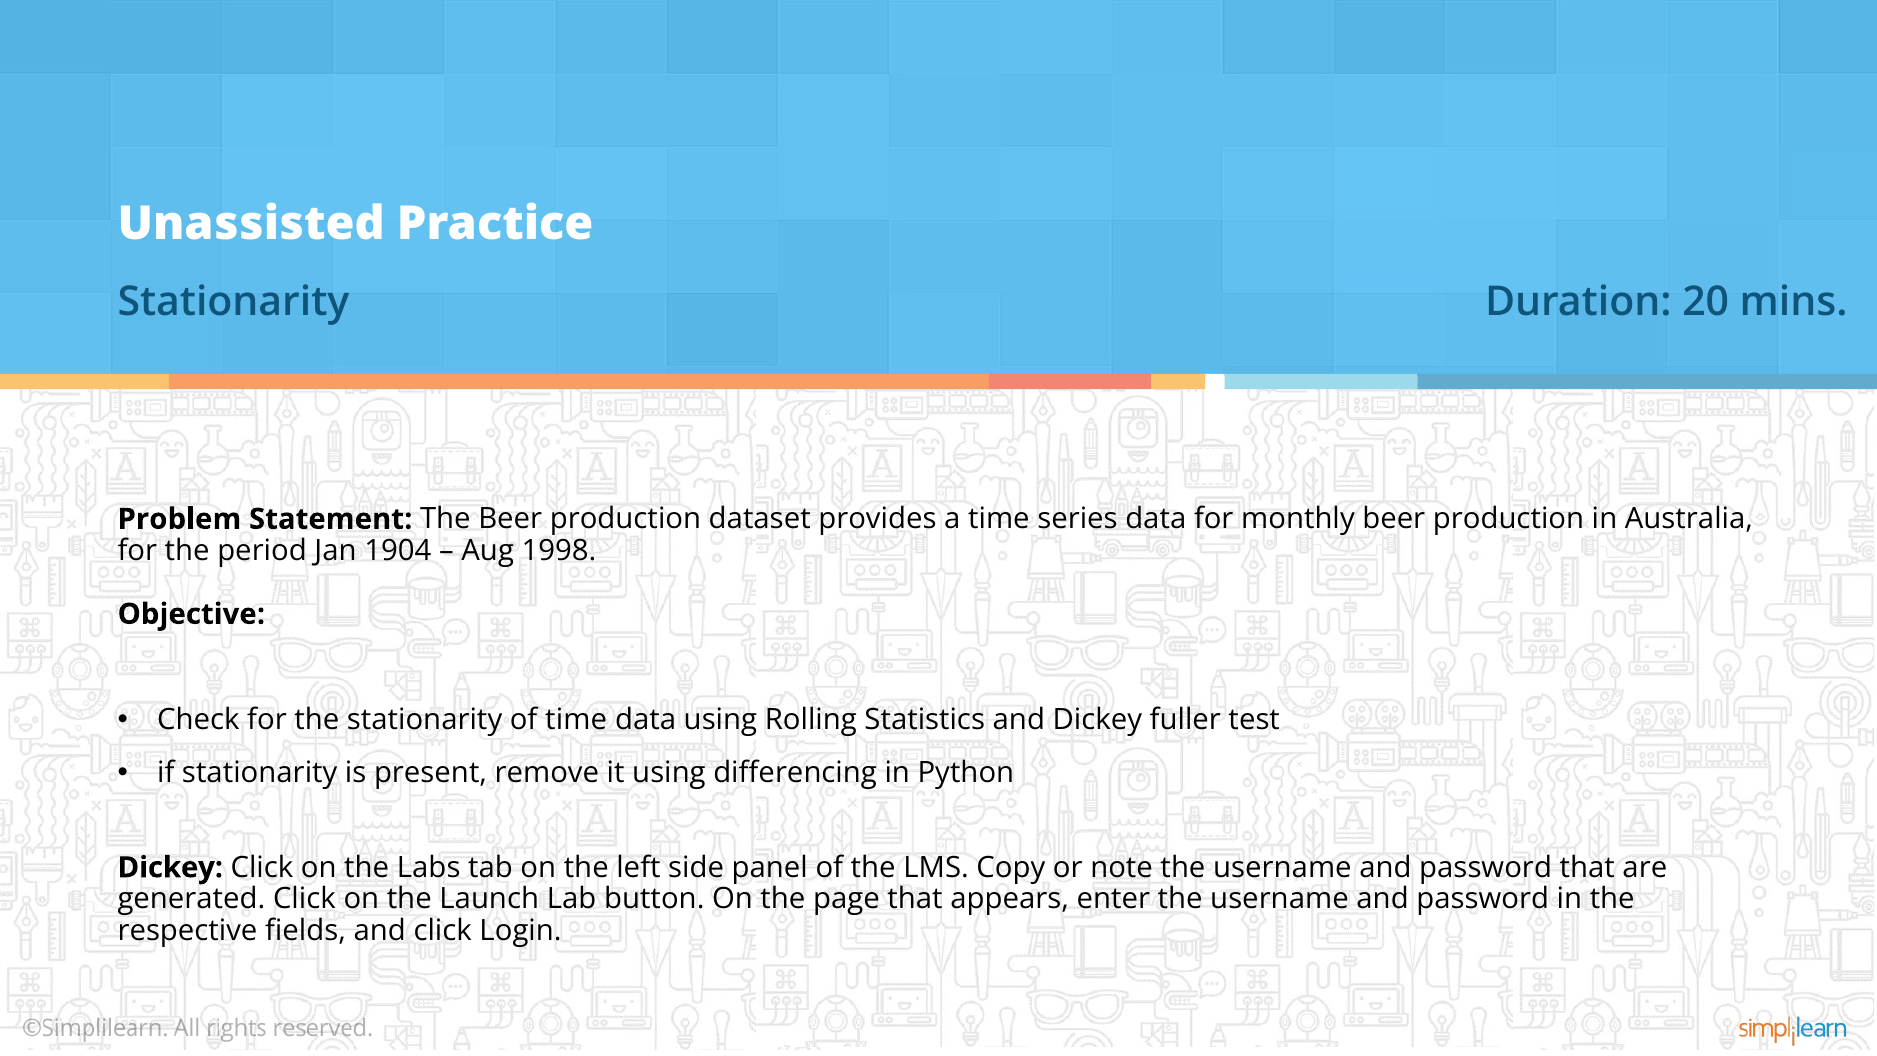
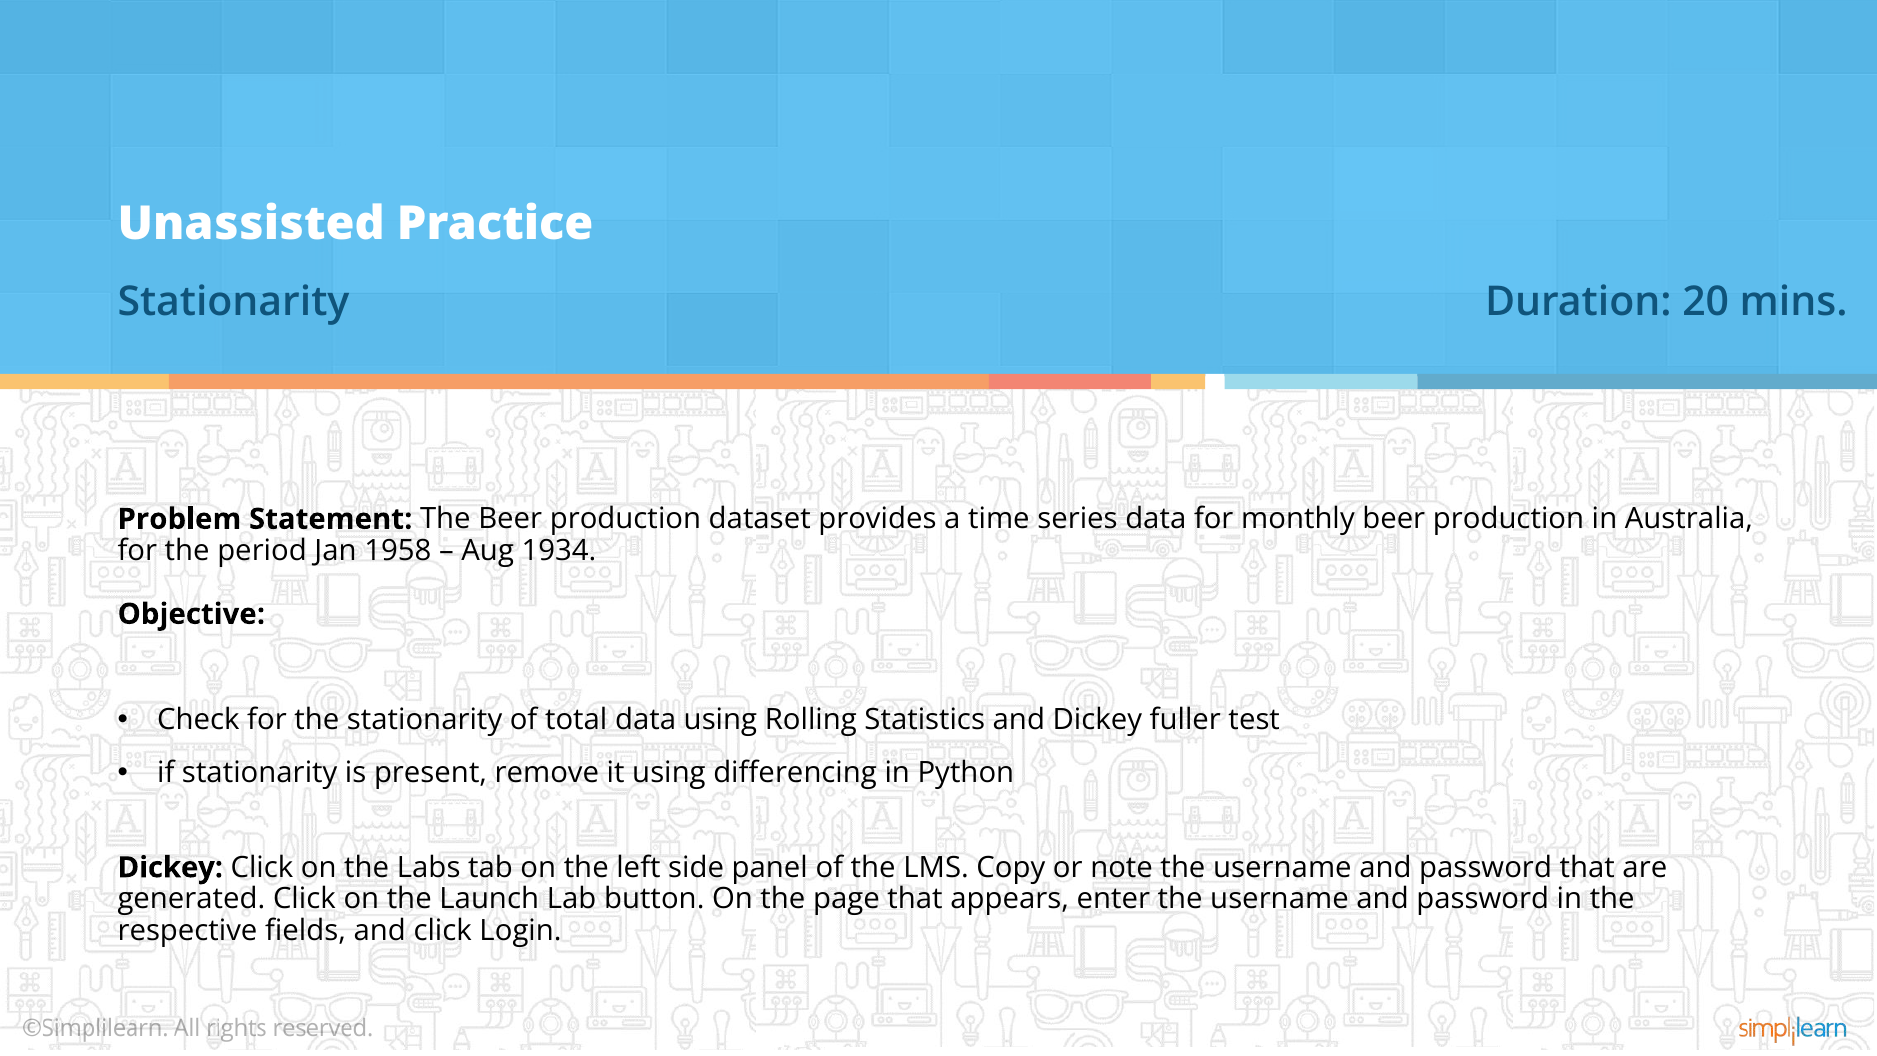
1904: 1904 -> 1958 (398, 551)
1998: 1998 -> 1934 (559, 551)
of time: time -> total (576, 720)
